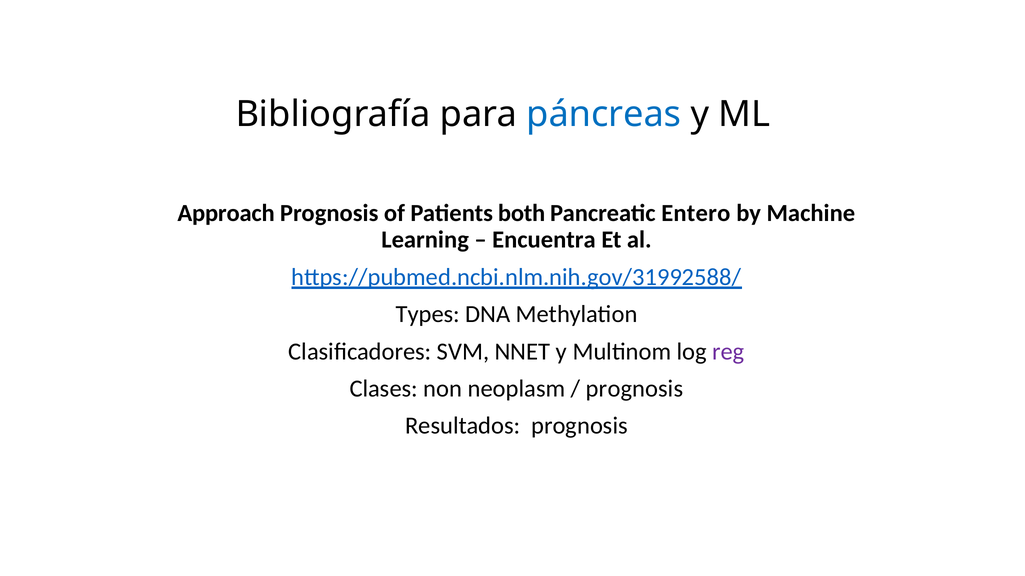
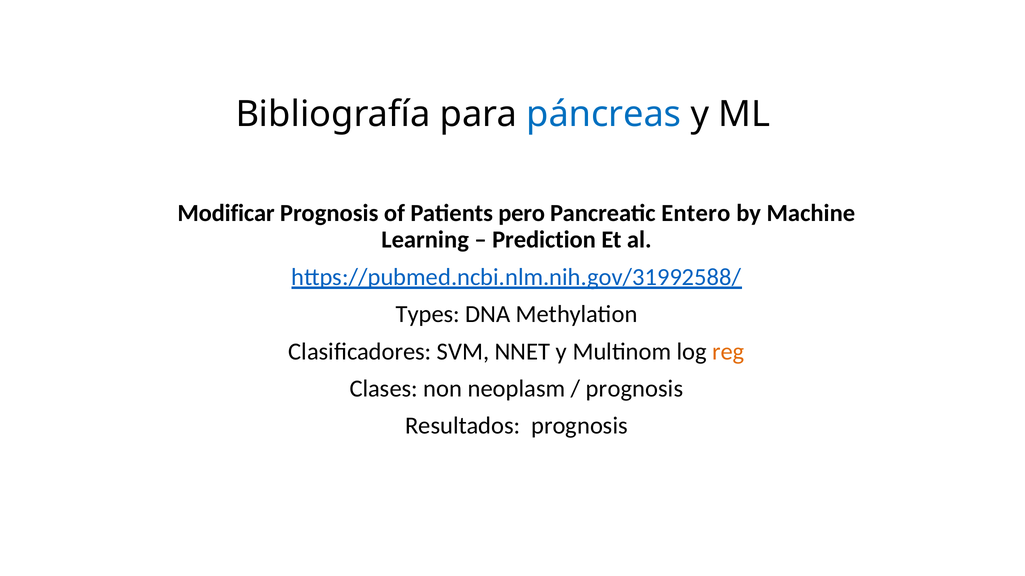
Approach: Approach -> Modificar (226, 213)
both: both -> pero (522, 213)
Encuentra: Encuentra -> Prediction (544, 240)
reg colour: purple -> orange (728, 352)
